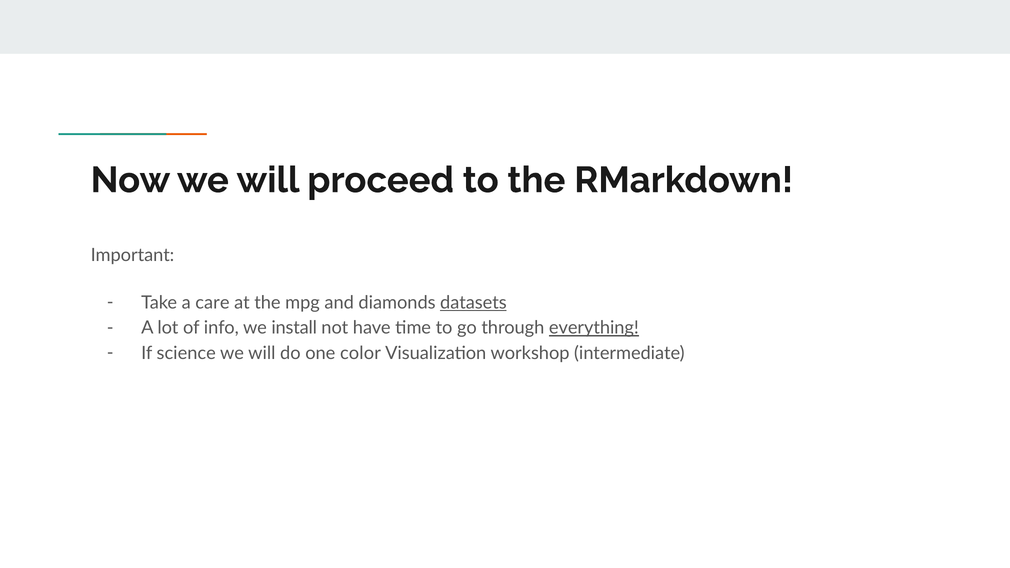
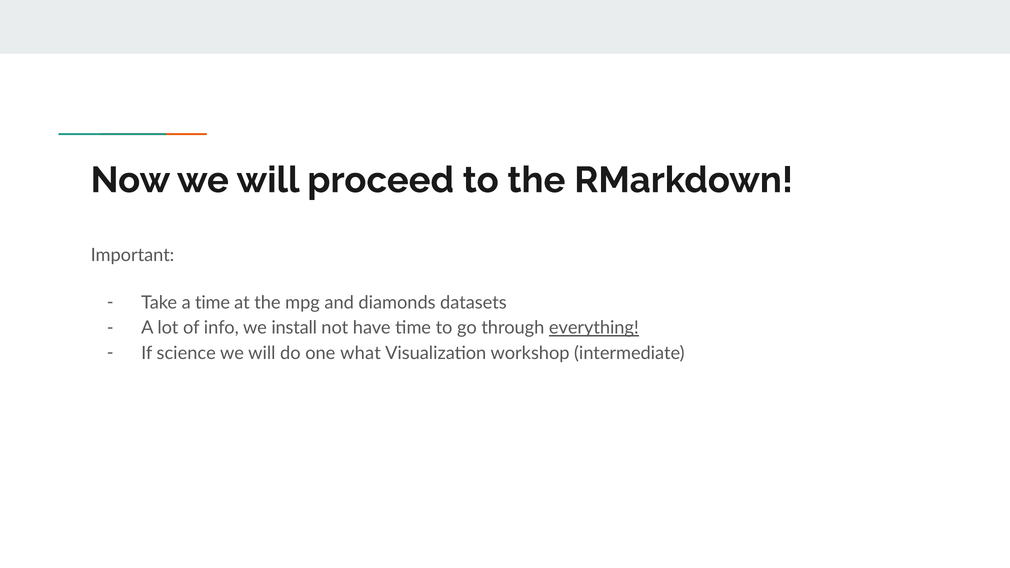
a care: care -> time (213, 303)
datasets underline: present -> none (473, 303)
color: color -> what (360, 353)
